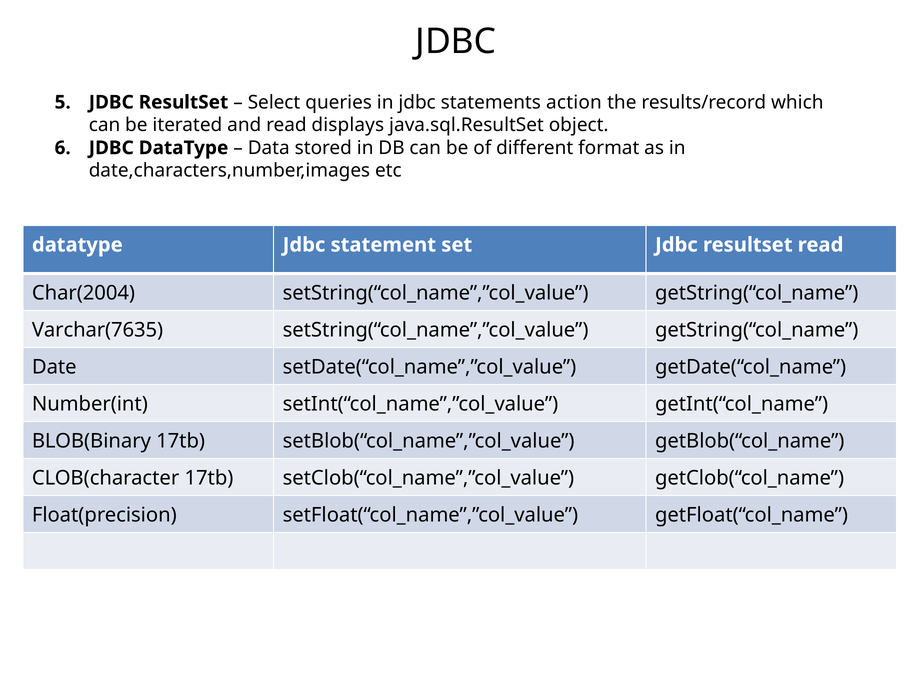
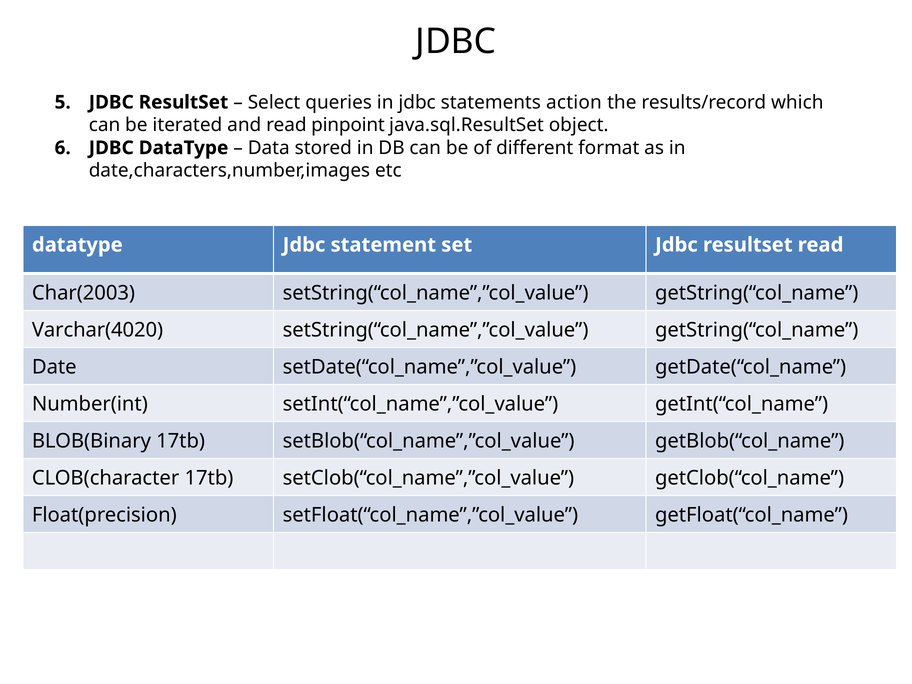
displays: displays -> pinpoint (348, 125)
Char(2004: Char(2004 -> Char(2003 (83, 293)
Varchar(7635: Varchar(7635 -> Varchar(4020 (97, 330)
